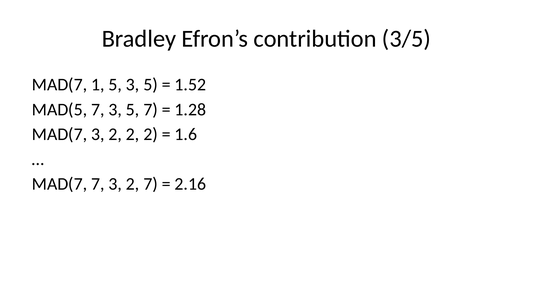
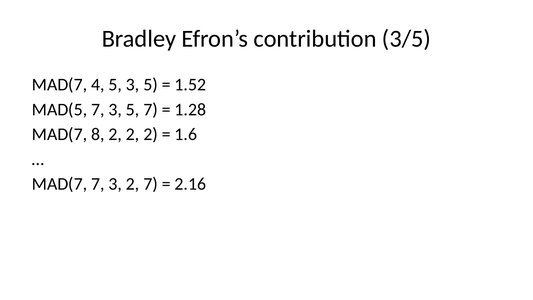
1: 1 -> 4 (98, 85)
MAD(7 3: 3 -> 8 (98, 134)
